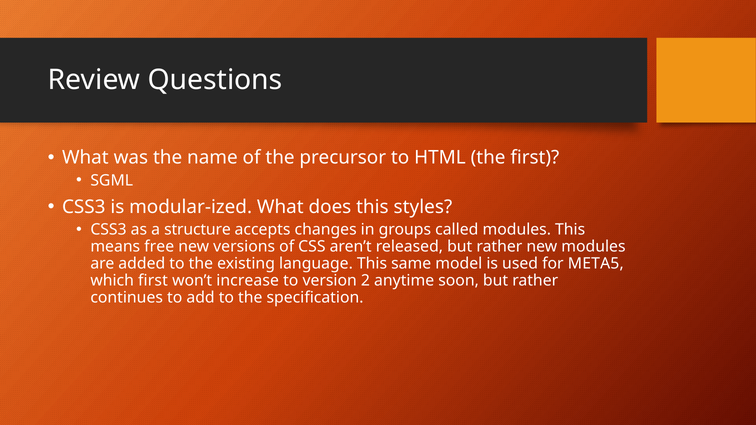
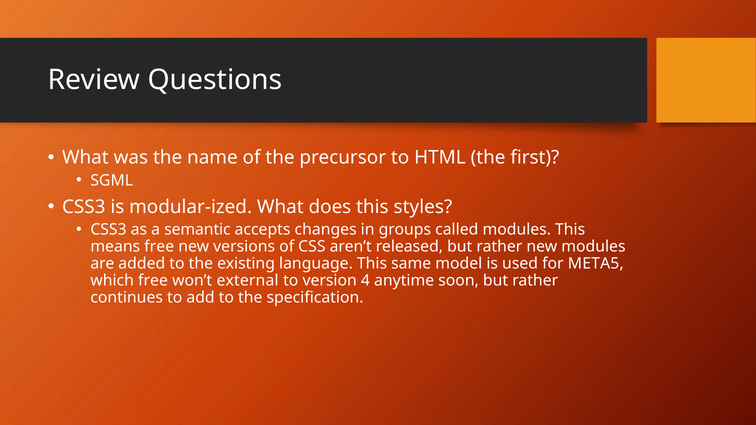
structure: structure -> semantic (197, 230)
which first: first -> free (153, 281)
increase: increase -> external (248, 281)
2: 2 -> 4 (365, 281)
